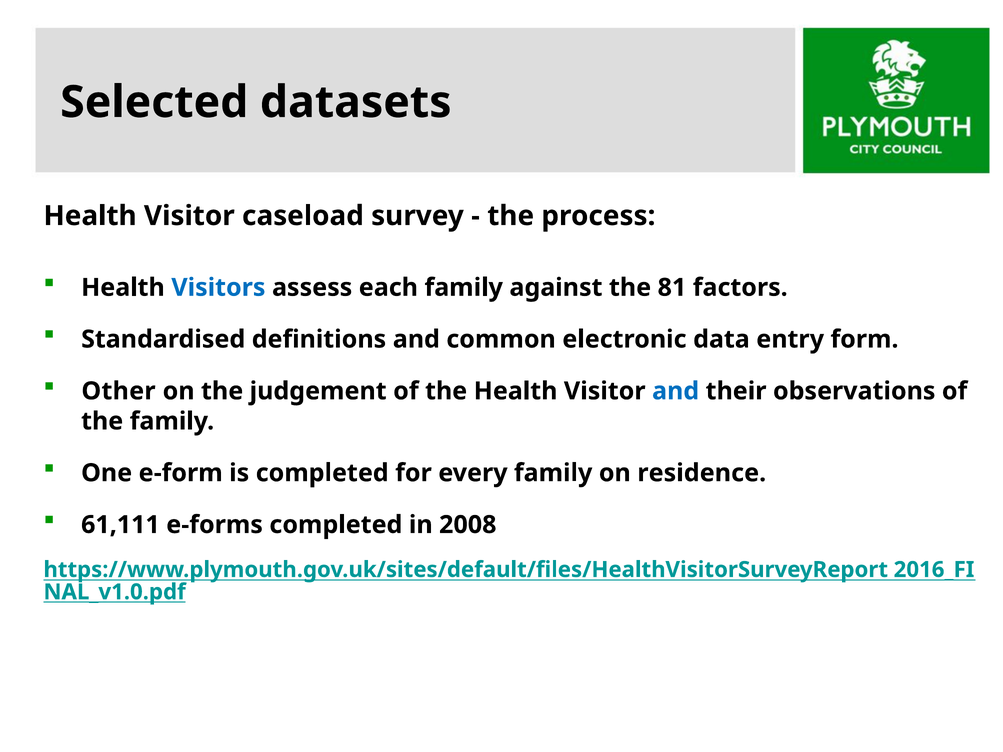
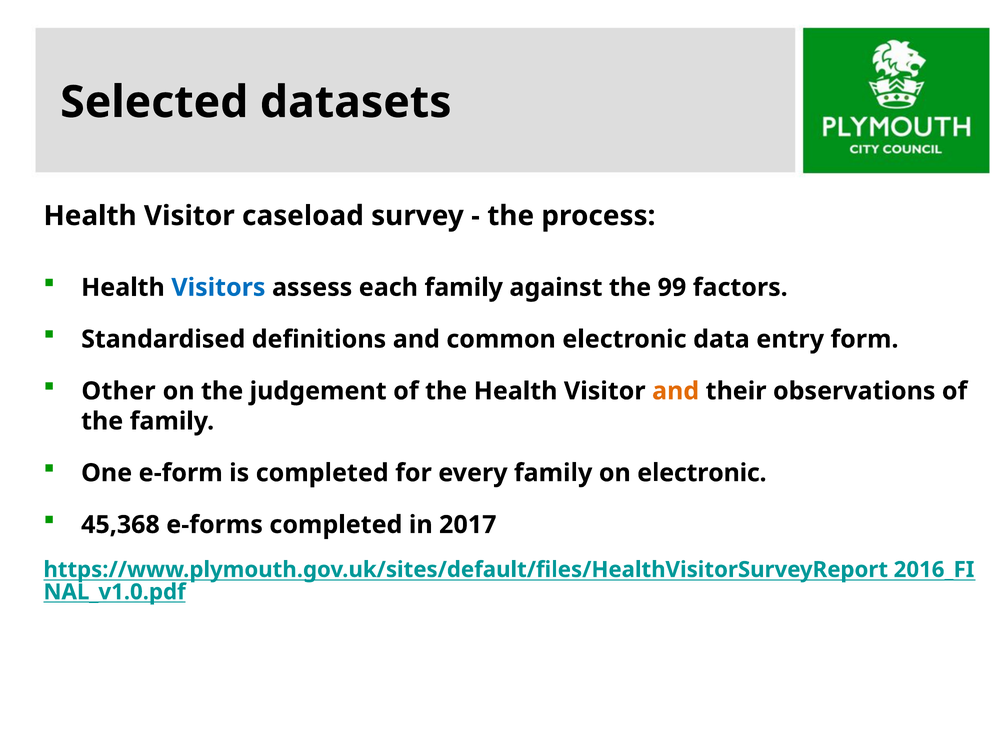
81: 81 -> 99 (672, 288)
and colour: blue -> orange (676, 391)
on residence: residence -> electronic (702, 473)
61,111: 61,111 -> 45,368 (120, 525)
2008: 2008 -> 2017 (468, 525)
